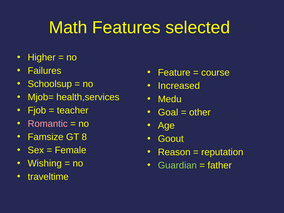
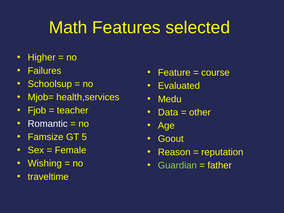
Increased: Increased -> Evaluated (179, 86)
Goal: Goal -> Data (168, 112)
Romantic colour: pink -> white (48, 124)
8: 8 -> 5 (84, 137)
